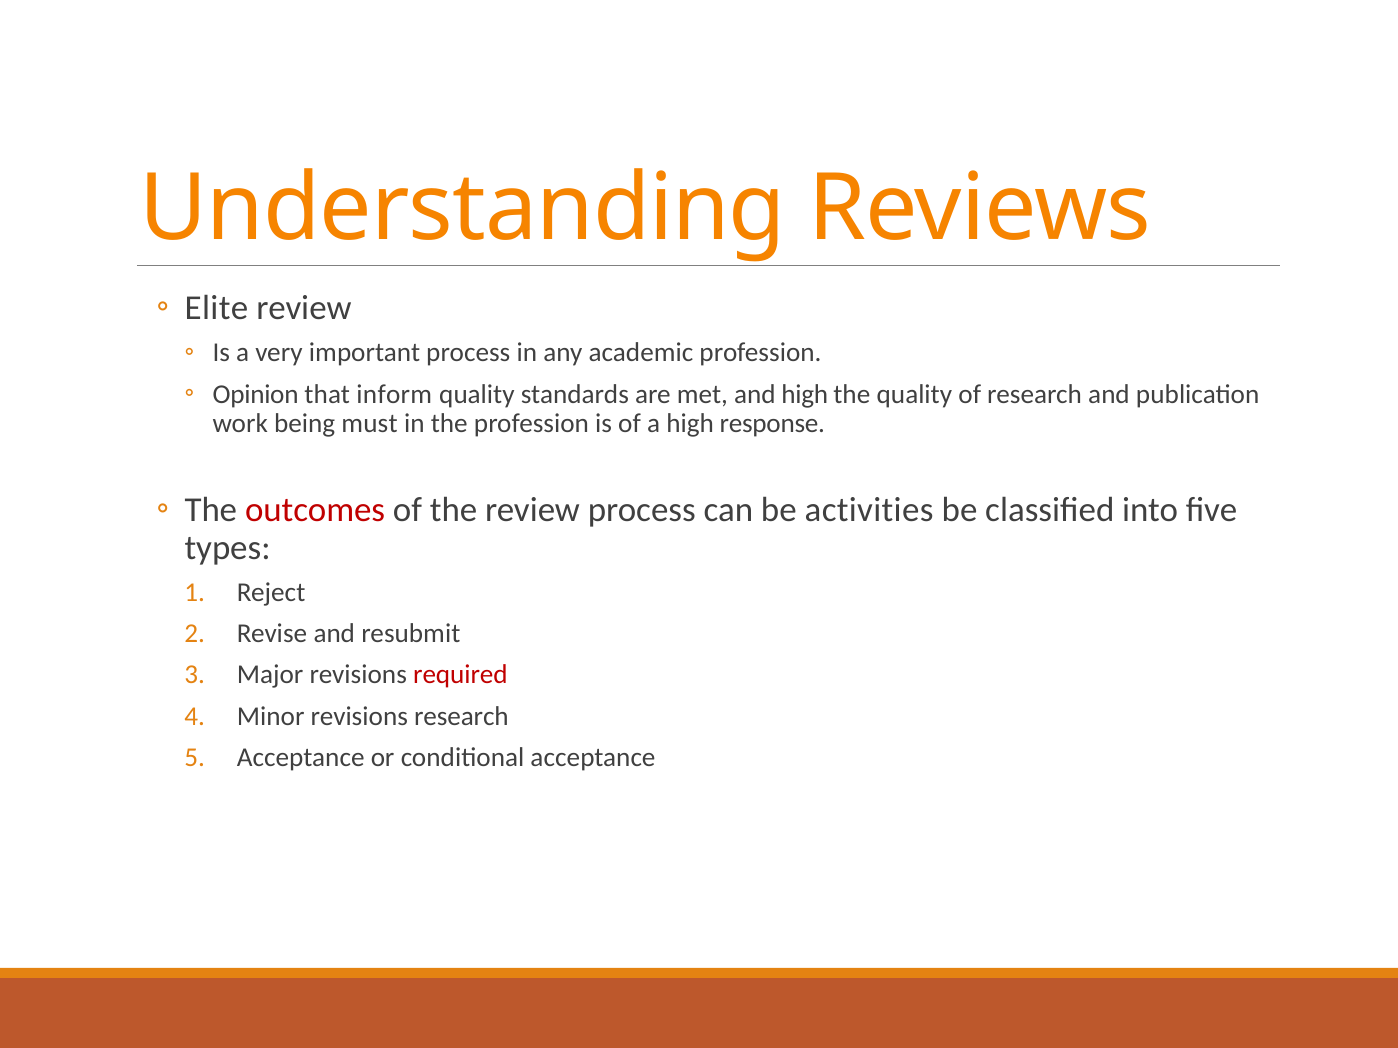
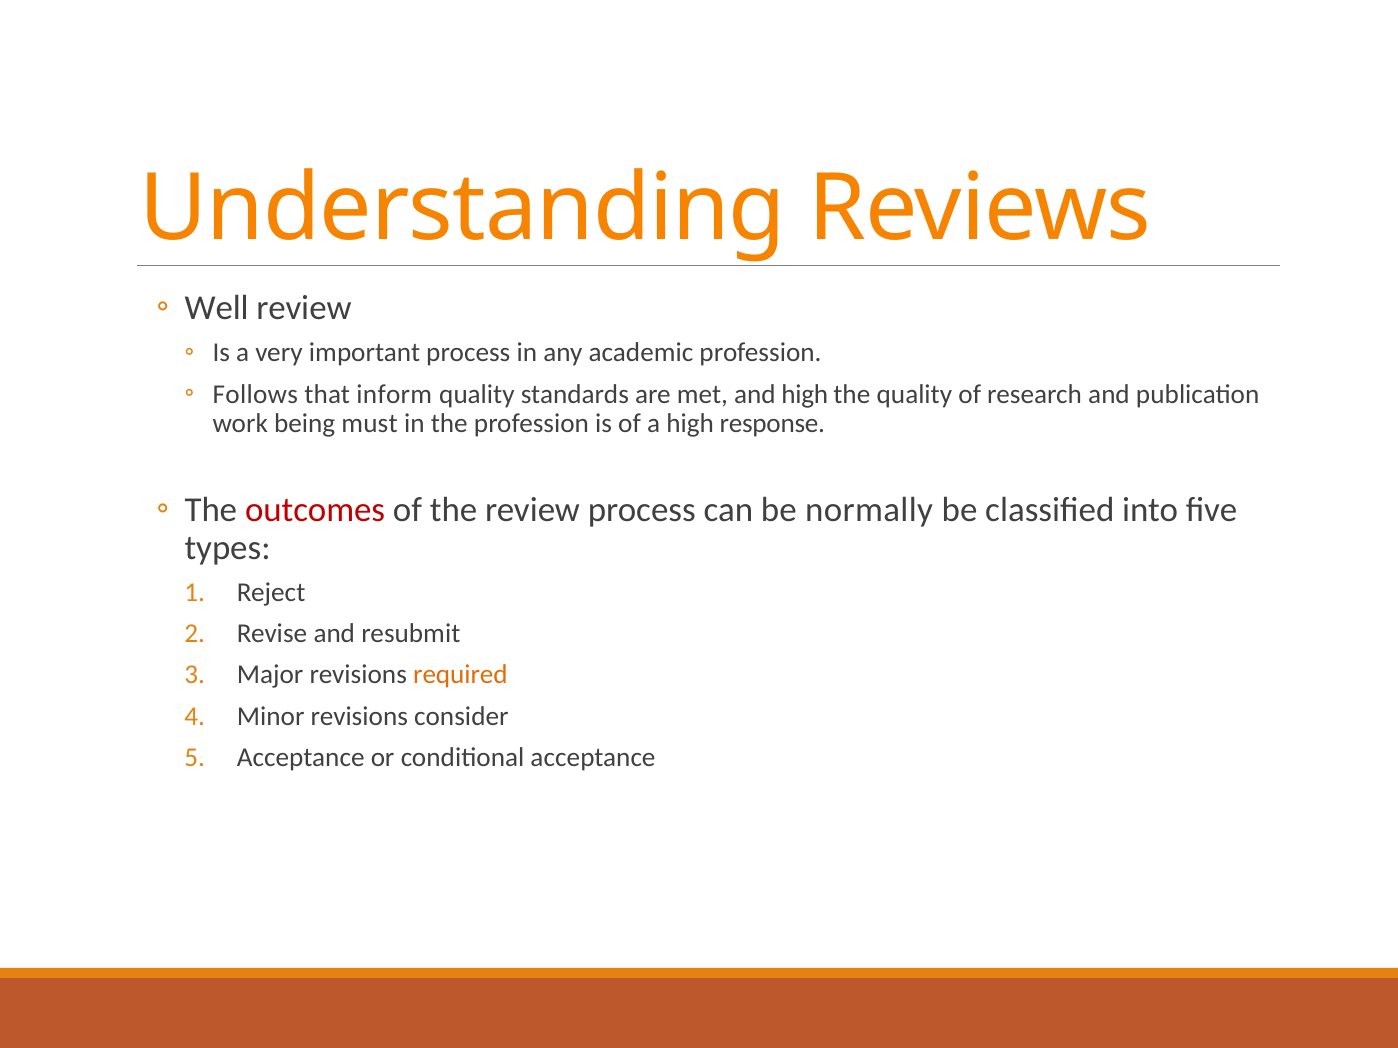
Elite: Elite -> Well (217, 308)
Opinion: Opinion -> Follows (255, 394)
activities: activities -> normally (869, 510)
required colour: red -> orange (460, 675)
revisions research: research -> consider (461, 716)
